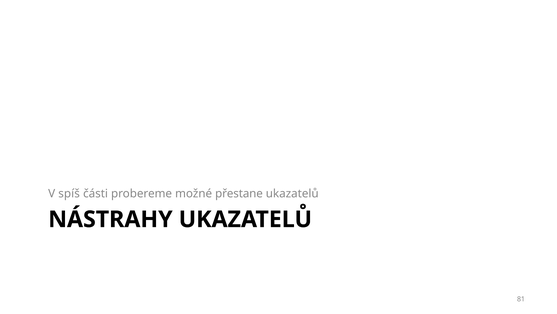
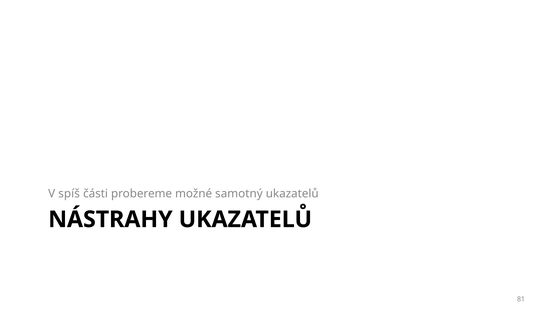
přestane: přestane -> samotný (239, 193)
